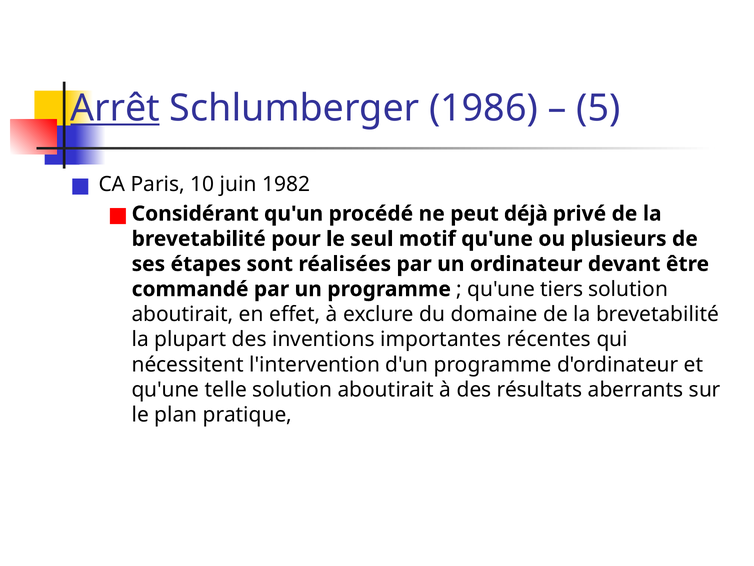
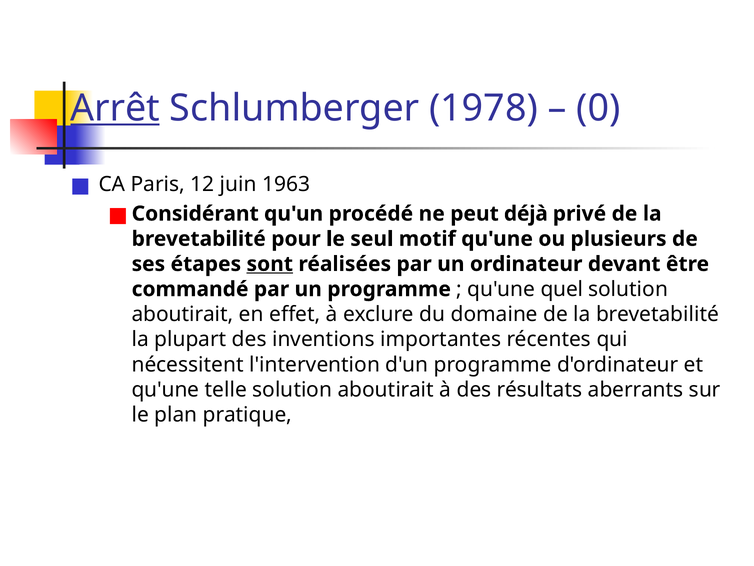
1986: 1986 -> 1978 (483, 108)
5: 5 -> 0 (598, 108)
10: 10 -> 12 (202, 184)
1982: 1982 -> 1963 (286, 184)
sont underline: none -> present (270, 264)
tiers: tiers -> quel (562, 289)
